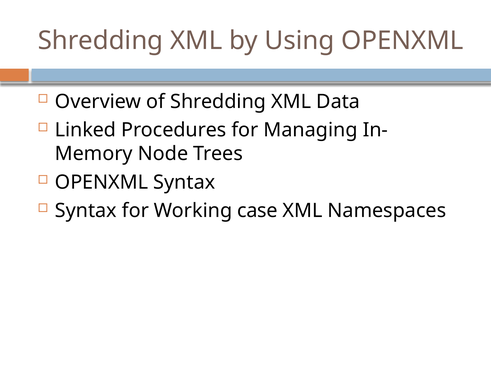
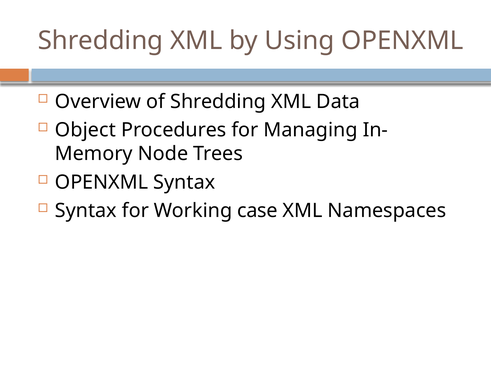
Linked: Linked -> Object (85, 130)
